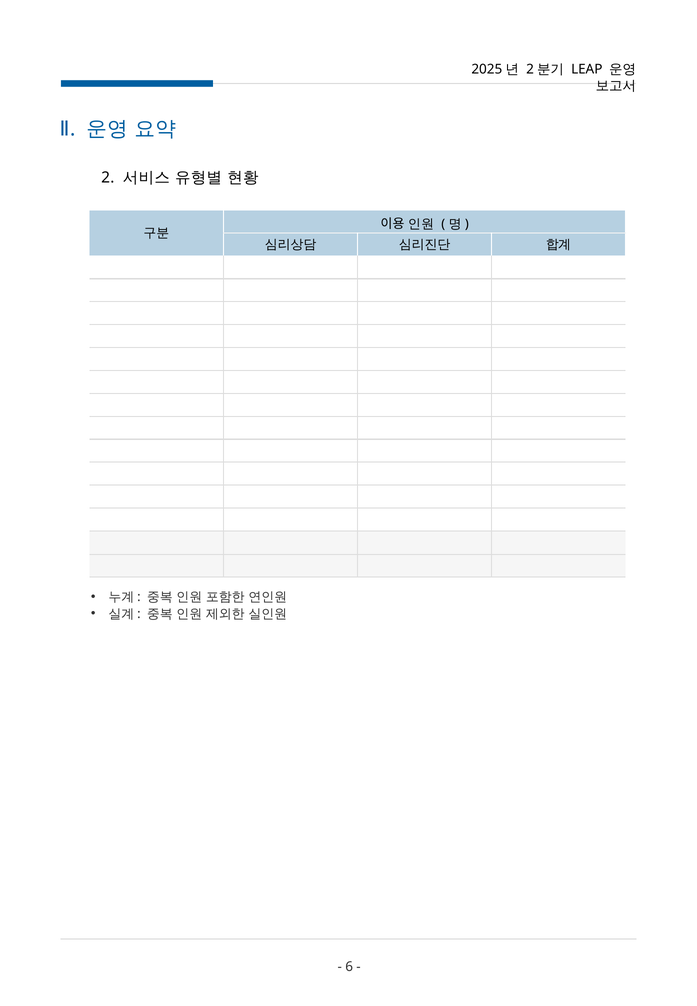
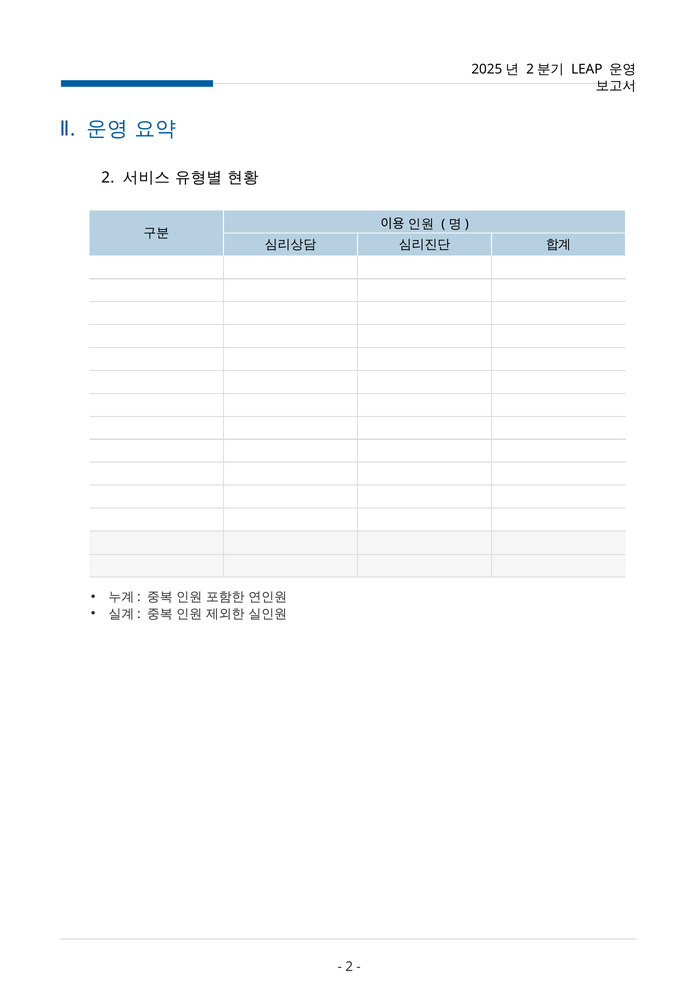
6: 6 -> 2 (349, 968)
